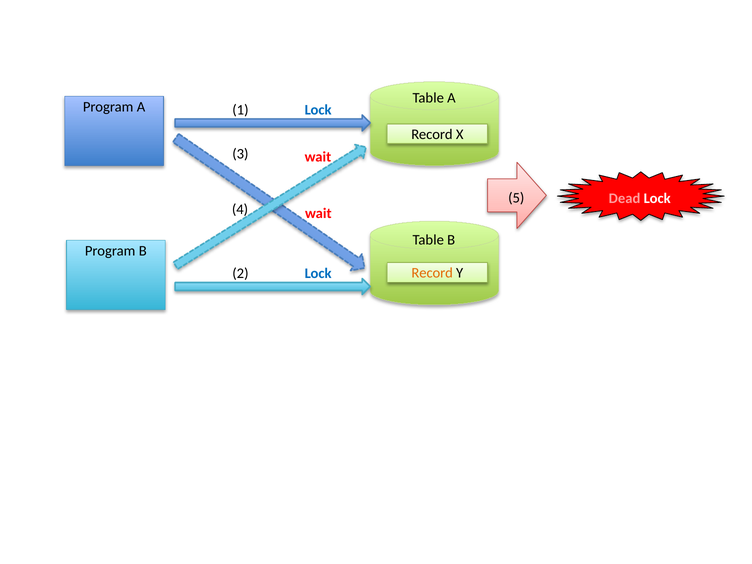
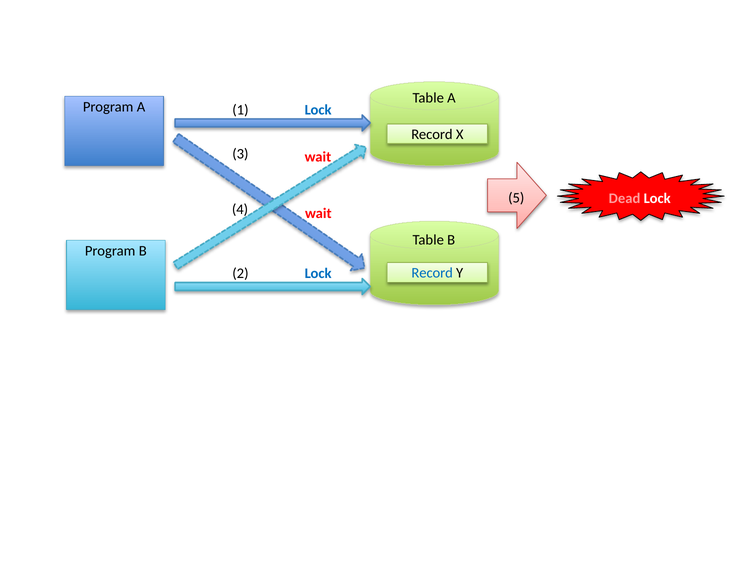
Record colour: orange -> blue (432, 273)
